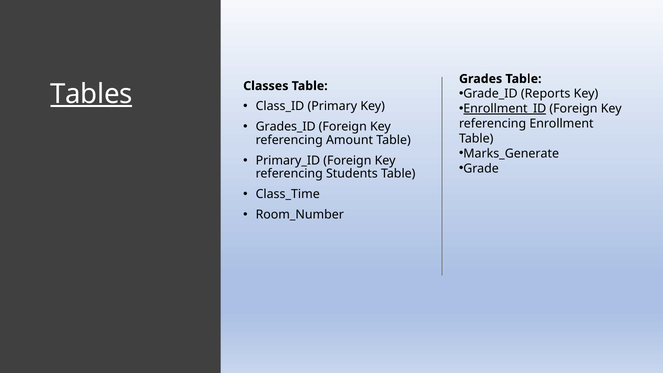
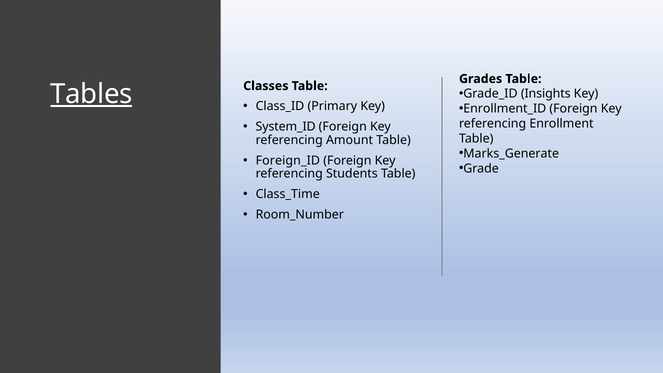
Reports: Reports -> Insights (546, 94)
Enrollment_ID underline: present -> none (505, 109)
Grades_ID: Grades_ID -> System_ID (286, 127)
Primary_ID: Primary_ID -> Foreign_ID (288, 160)
